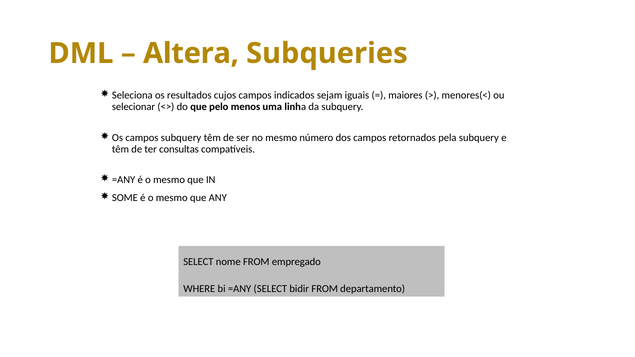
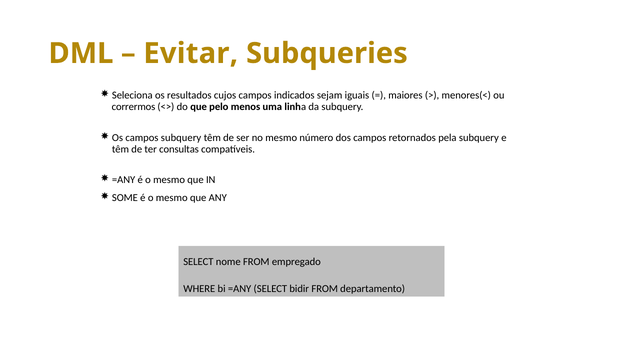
Altera: Altera -> Evitar (191, 53)
selecionar: selecionar -> corrermos (134, 107)
